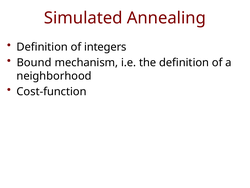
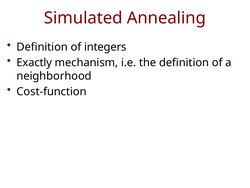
Bound: Bound -> Exactly (34, 62)
